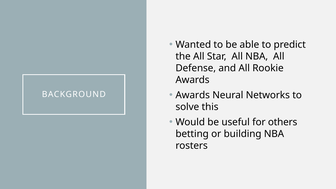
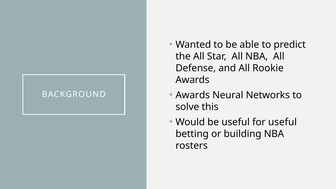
for others: others -> useful (283, 122)
